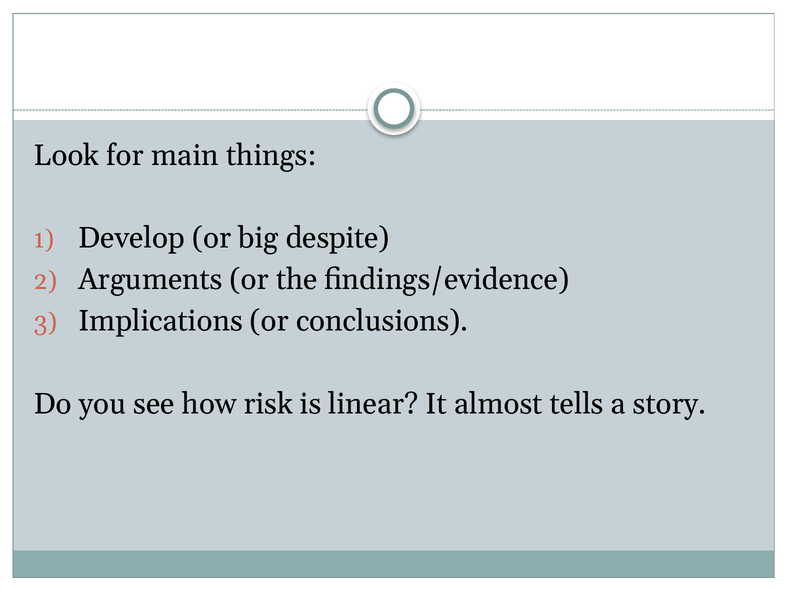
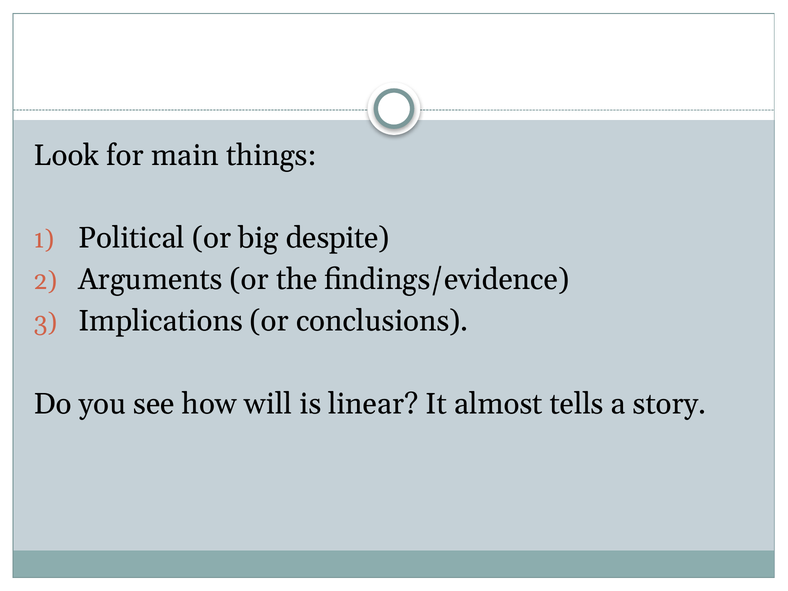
Develop: Develop -> Political (132, 238)
risk: risk -> will (268, 404)
